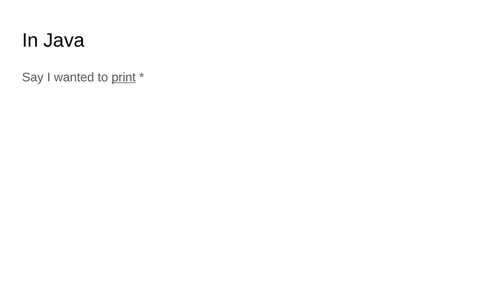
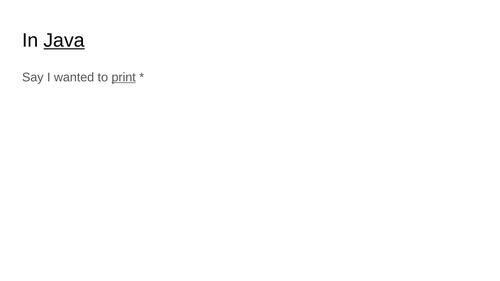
Java underline: none -> present (64, 40)
